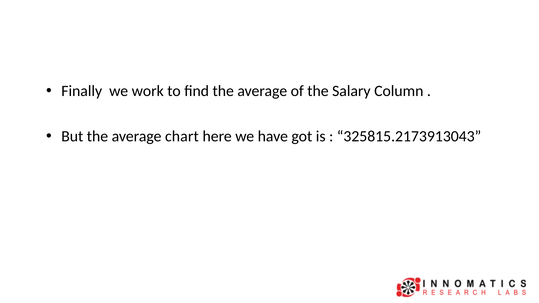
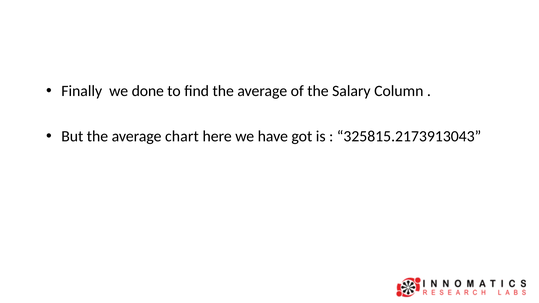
work: work -> done (148, 91)
